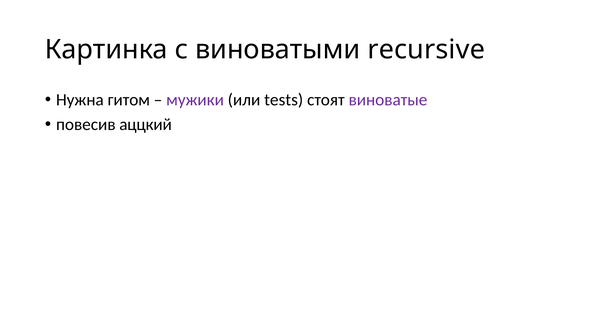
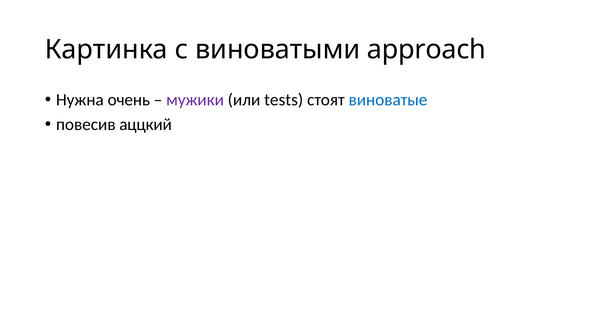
recursive: recursive -> approach (426, 50)
гитом: гитом -> очень (129, 100)
виноватые colour: purple -> blue (388, 100)
